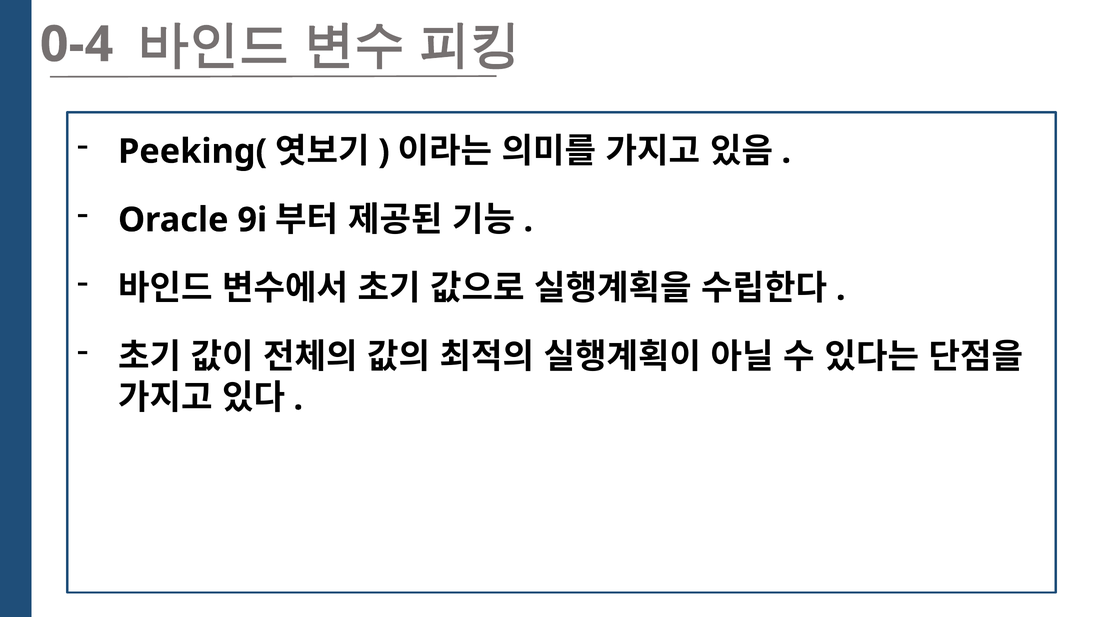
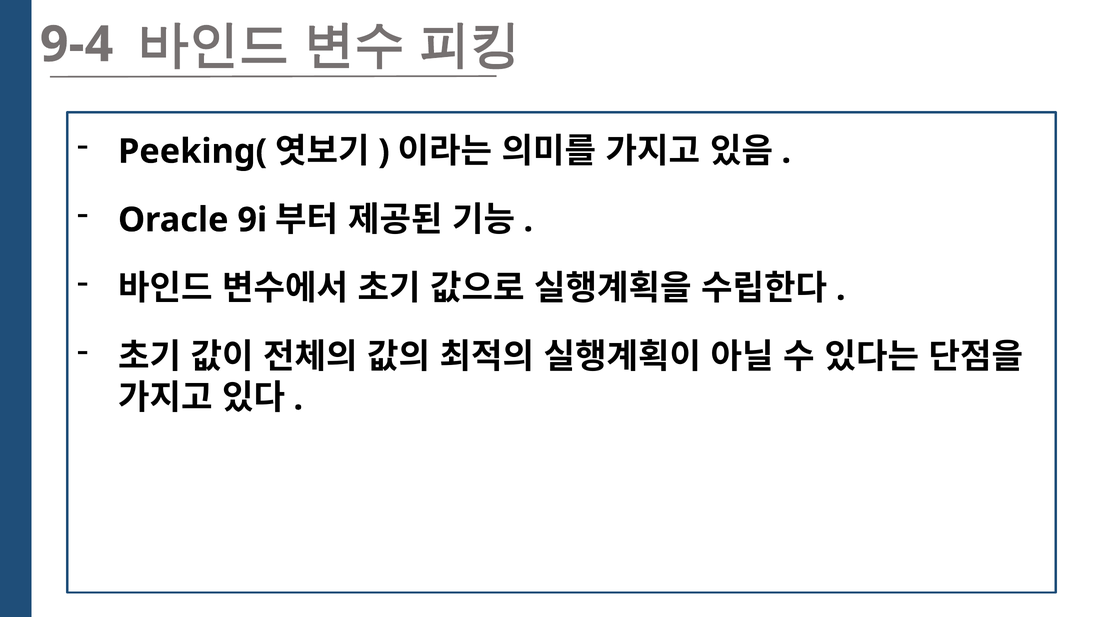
0-4: 0-4 -> 9-4 (77, 45)
